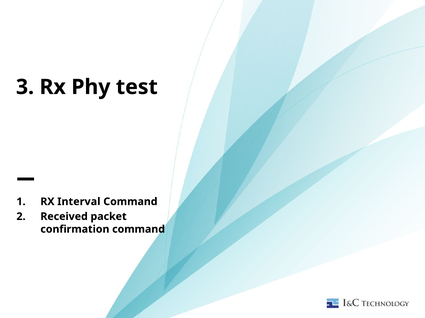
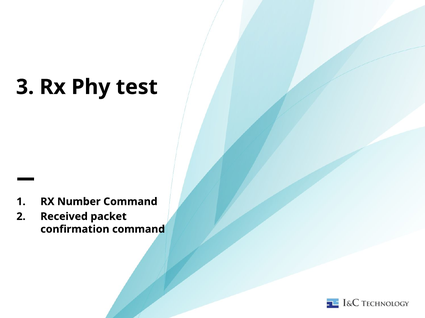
Interval: Interval -> Number (79, 202)
